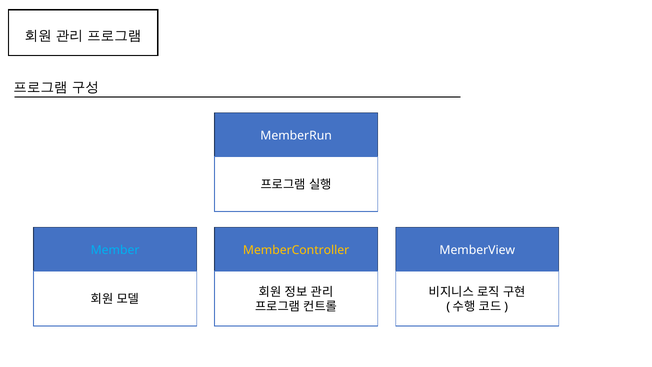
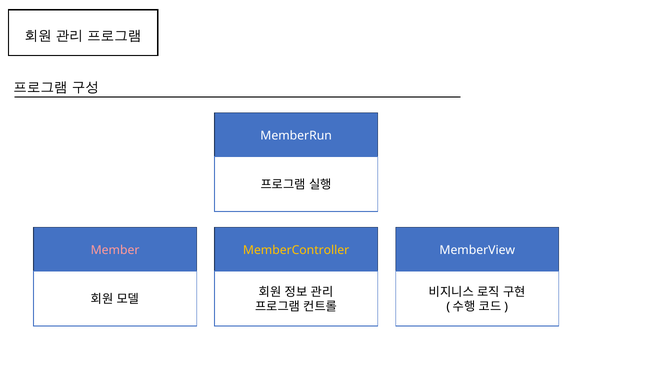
Member colour: light blue -> pink (115, 250)
